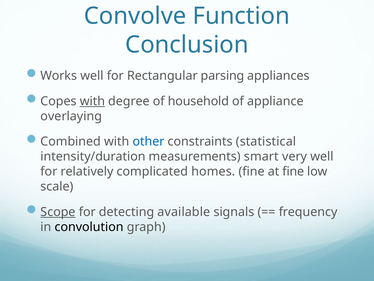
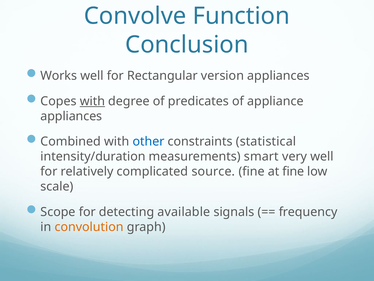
parsing: parsing -> version (222, 76)
household: household -> predicates (198, 101)
overlaying: overlaying -> appliances (71, 116)
homes: homes -> source (213, 171)
Scope underline: present -> none (58, 212)
convolution colour: black -> orange (89, 227)
